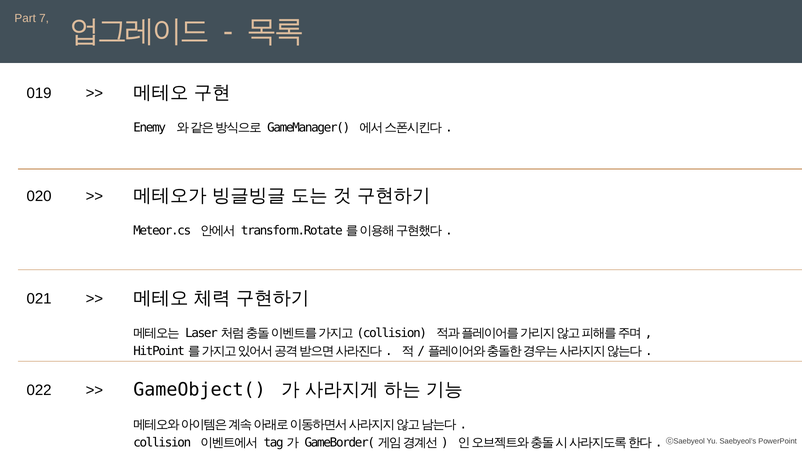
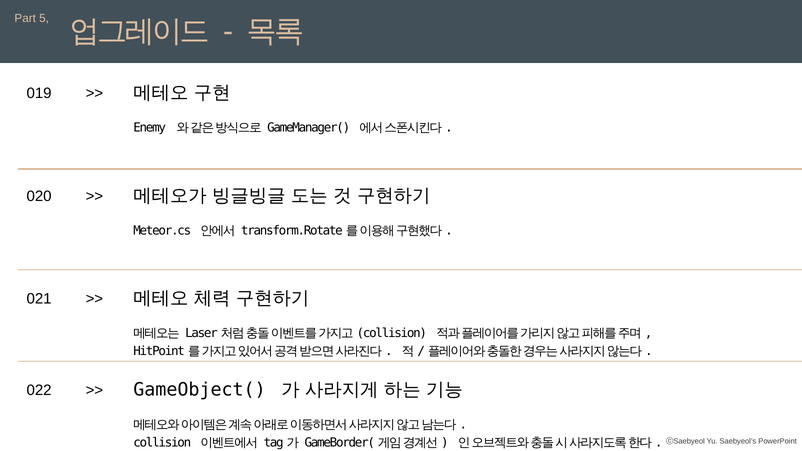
7: 7 -> 5 (44, 18)
